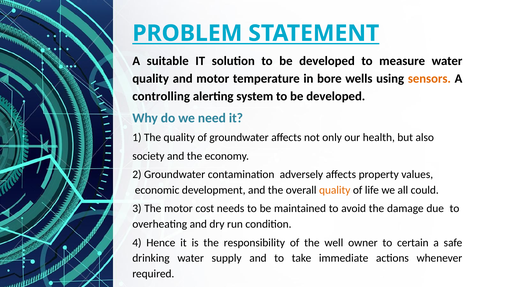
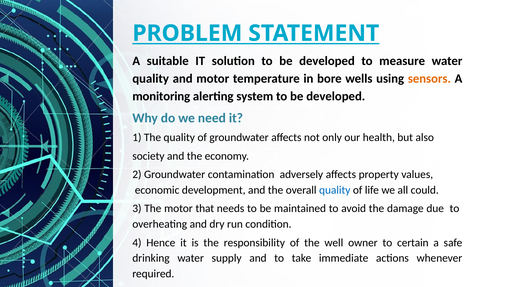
controlling: controlling -> monitoring (161, 96)
quality colour: orange -> blue (335, 190)
cost: cost -> that (205, 208)
